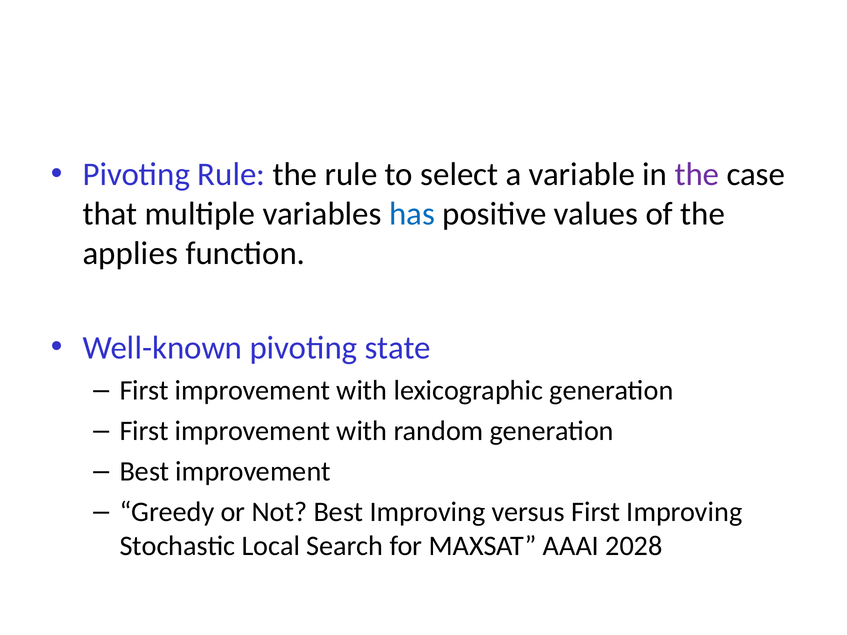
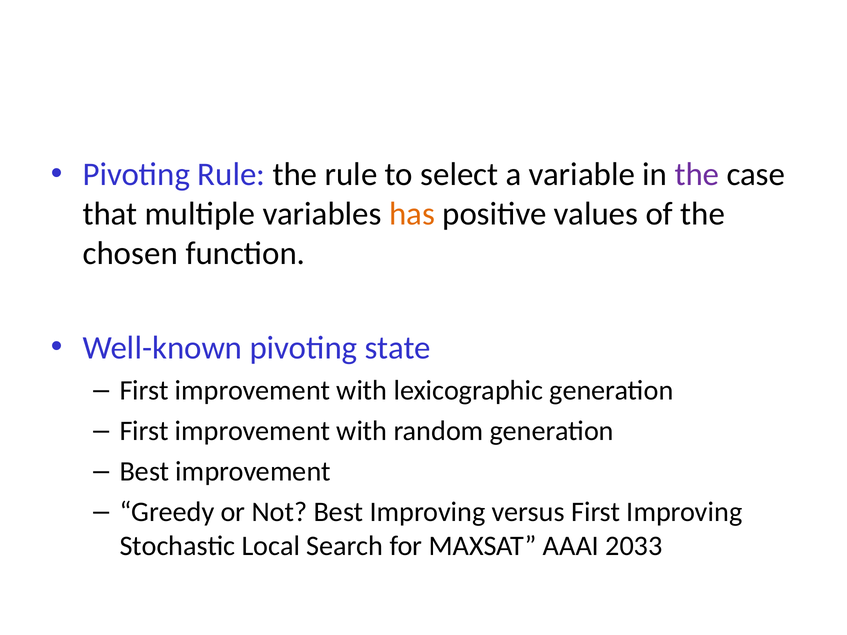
has colour: blue -> orange (412, 214)
applies: applies -> chosen (130, 254)
2028: 2028 -> 2033 (634, 546)
